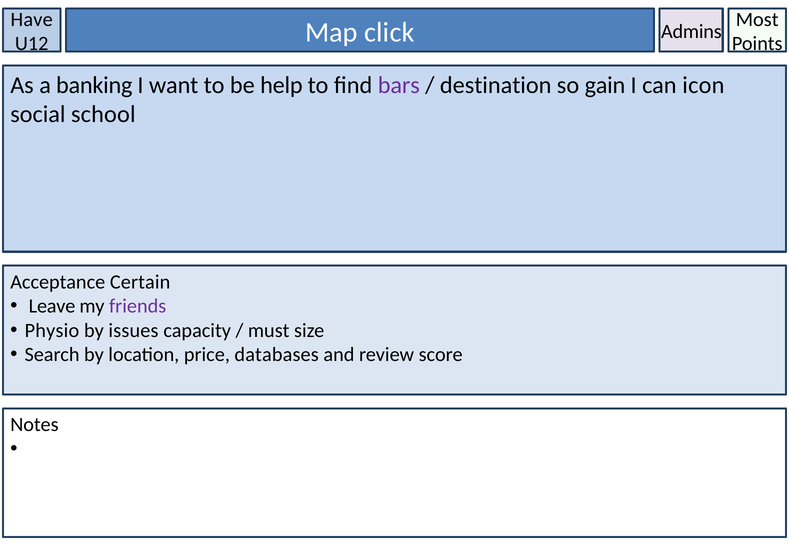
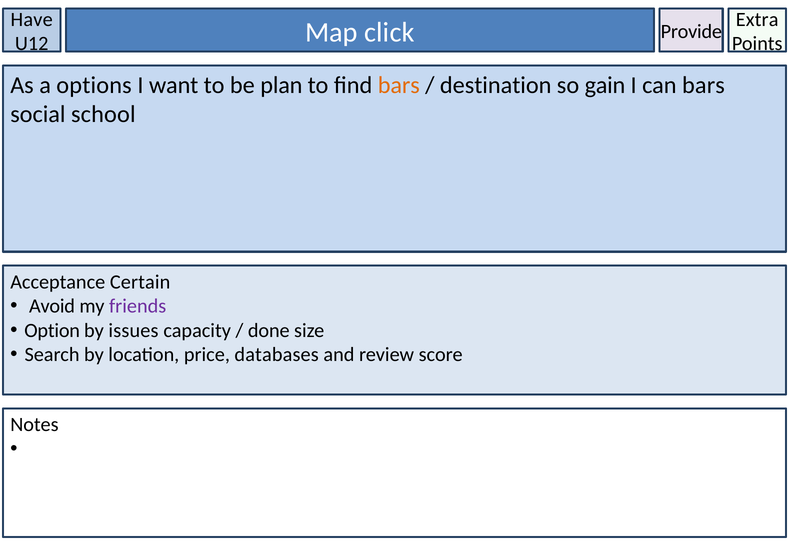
Most: Most -> Extra (757, 19)
Admins: Admins -> Provide (691, 32)
banking: banking -> options (94, 85)
help: help -> plan (281, 85)
bars colour: purple -> orange (399, 85)
can icon: icon -> bars (703, 85)
Leave: Leave -> Avoid (52, 306)
Physio: Physio -> Option (52, 331)
must: must -> done (269, 331)
